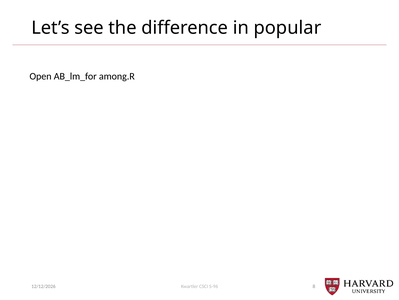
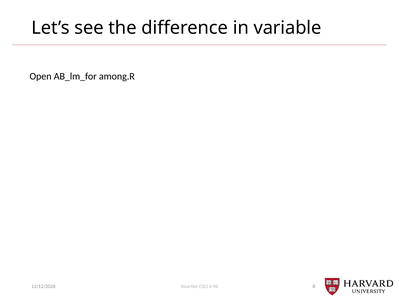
popular: popular -> variable (287, 28)
